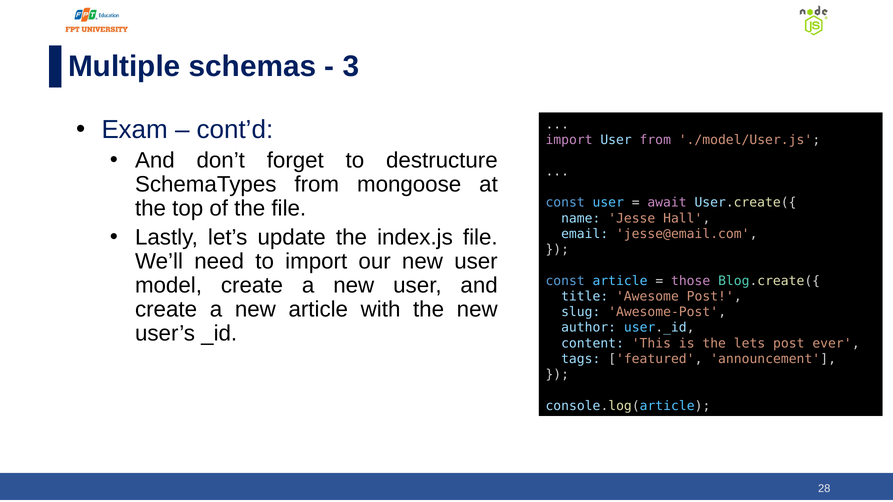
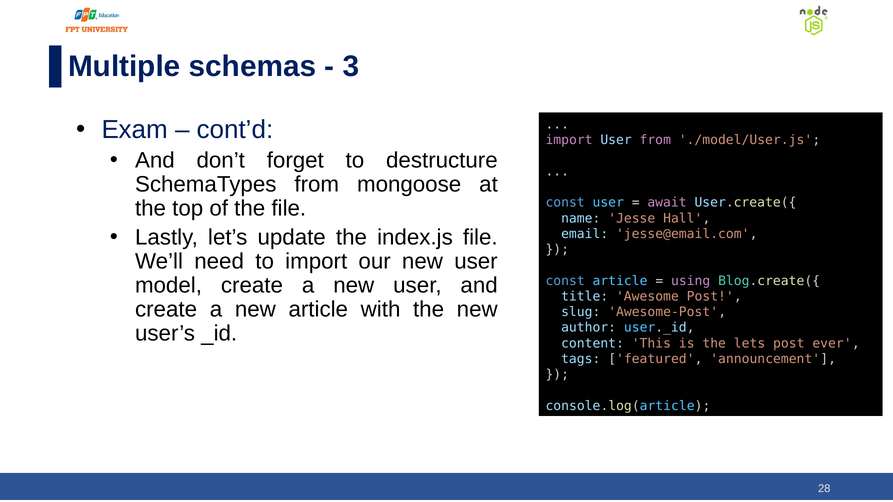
those: those -> using (691, 281)
